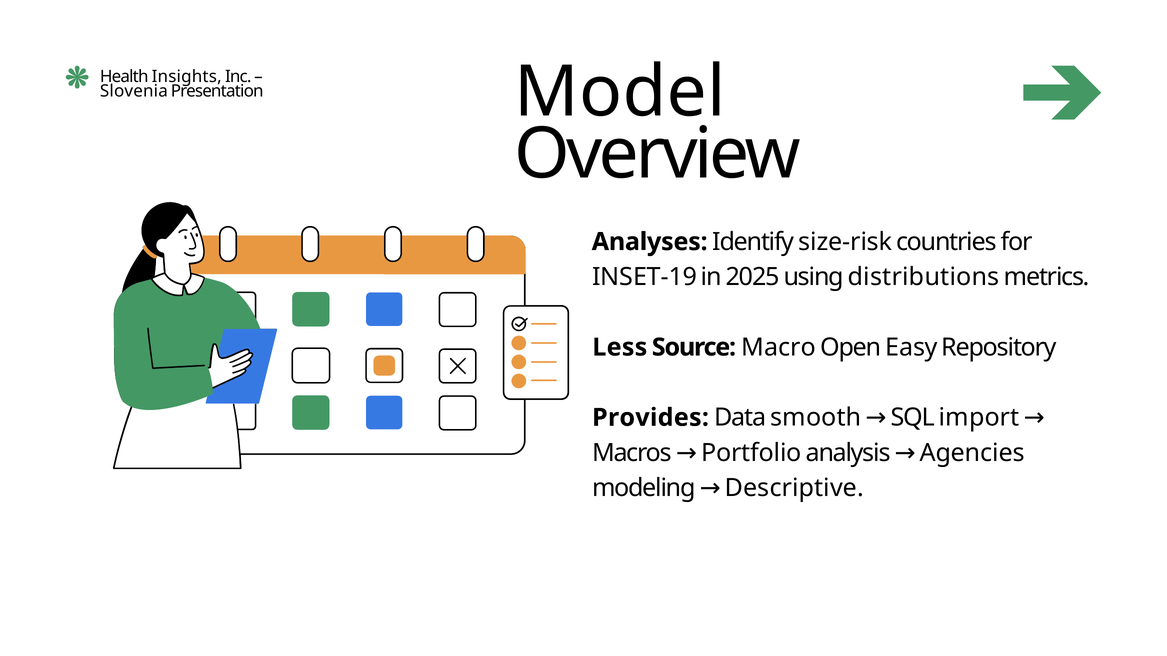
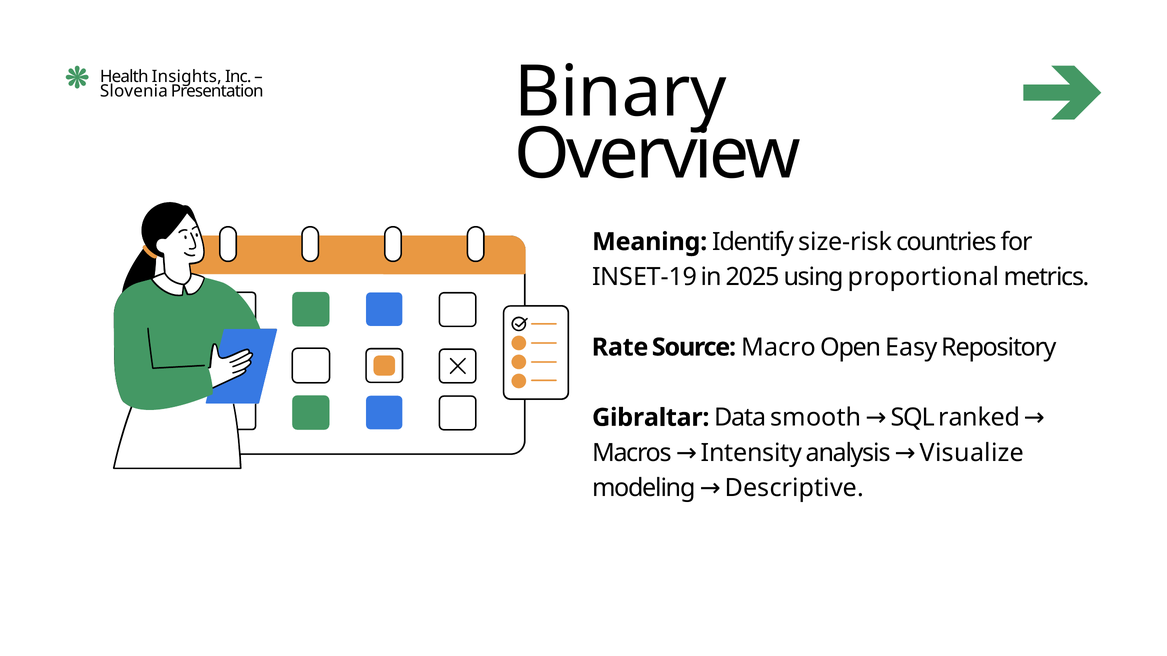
Model: Model -> Binary (620, 92)
Analyses: Analyses -> Meaning (650, 242)
distributions: distributions -> proportional (924, 277)
Less: Less -> Rate (620, 348)
Provides: Provides -> Gibraltar (651, 418)
import: import -> ranked (979, 418)
Portfolio: Portfolio -> Intensity (751, 453)
Agencies: Agencies -> Visualize (972, 453)
